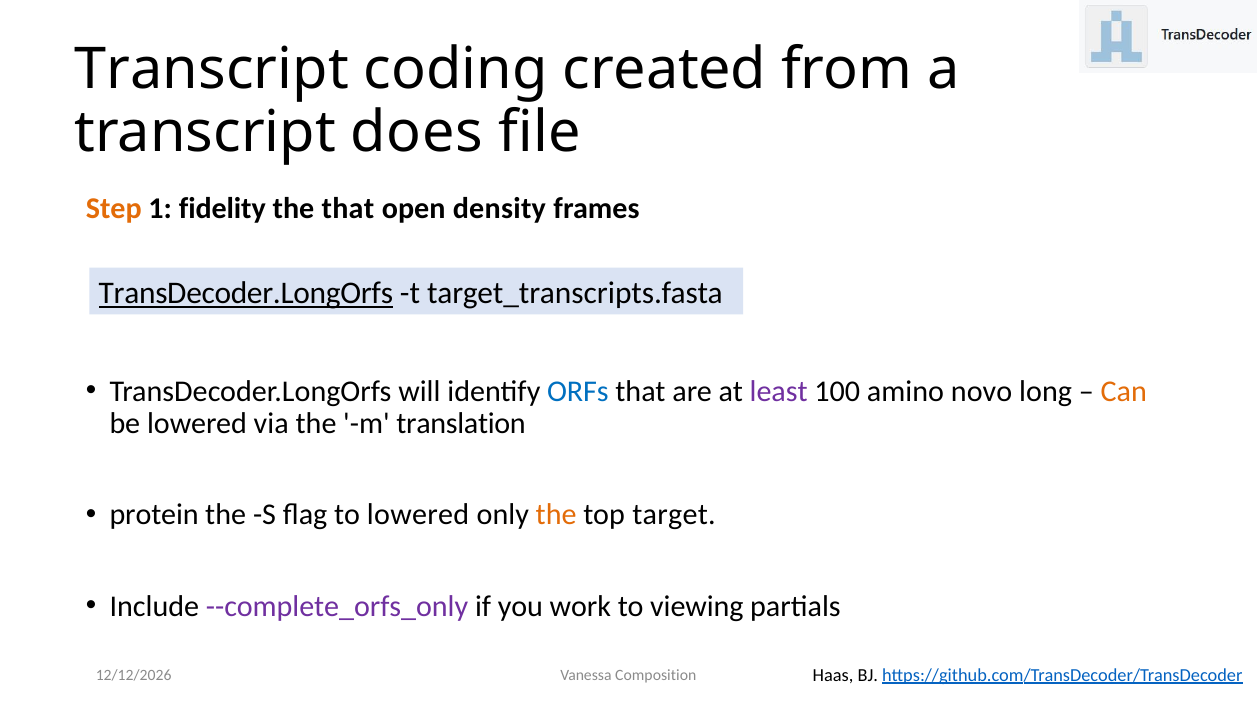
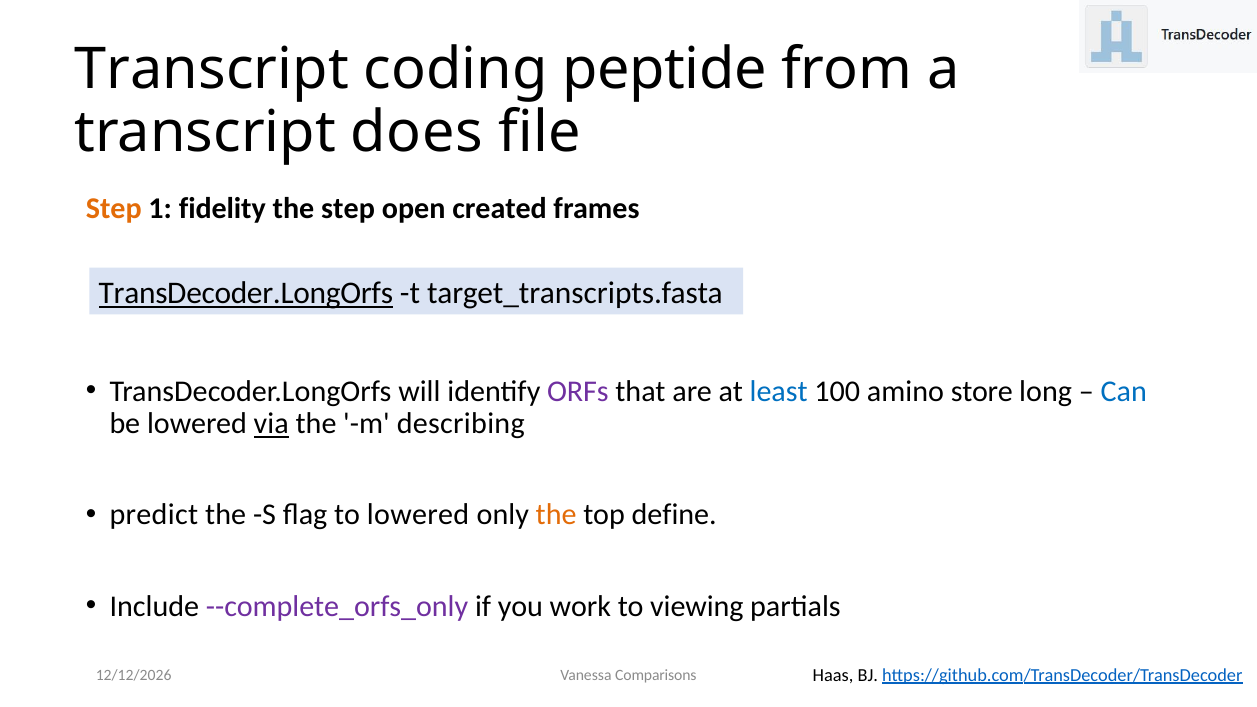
created: created -> peptide (665, 70)
the that: that -> step (348, 209)
density: density -> created (500, 209)
ORFs colour: blue -> purple (578, 391)
least colour: purple -> blue (779, 391)
novo: novo -> store (982, 391)
Can colour: orange -> blue (1124, 391)
via underline: none -> present (271, 424)
translation: translation -> describing (461, 424)
protein: protein -> predict (154, 515)
target: target -> define (674, 515)
Composition: Composition -> Comparisons (656, 675)
